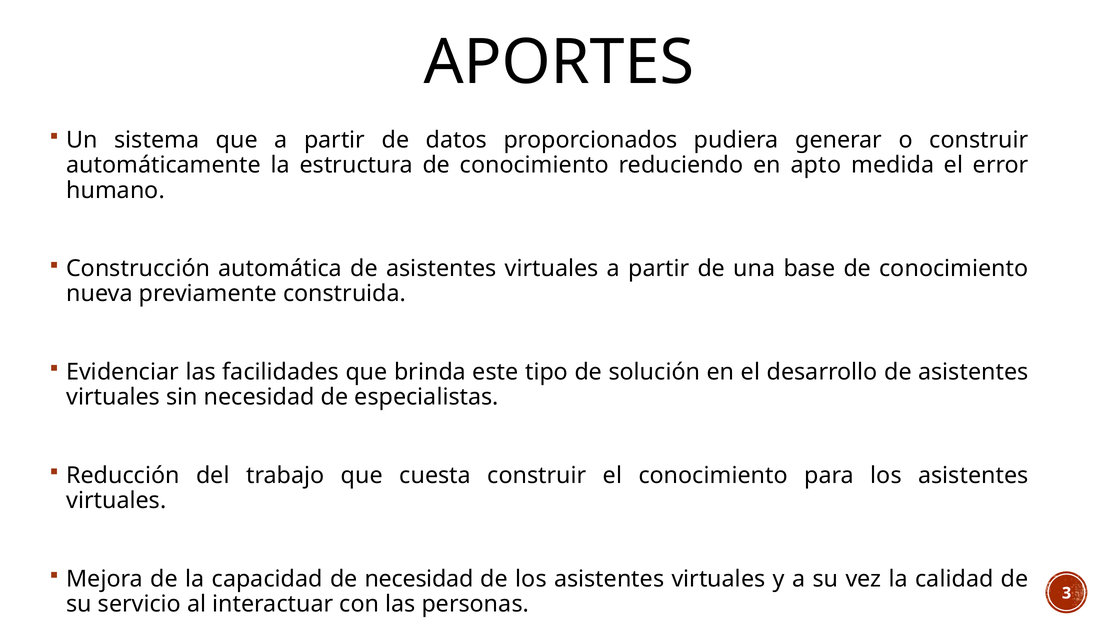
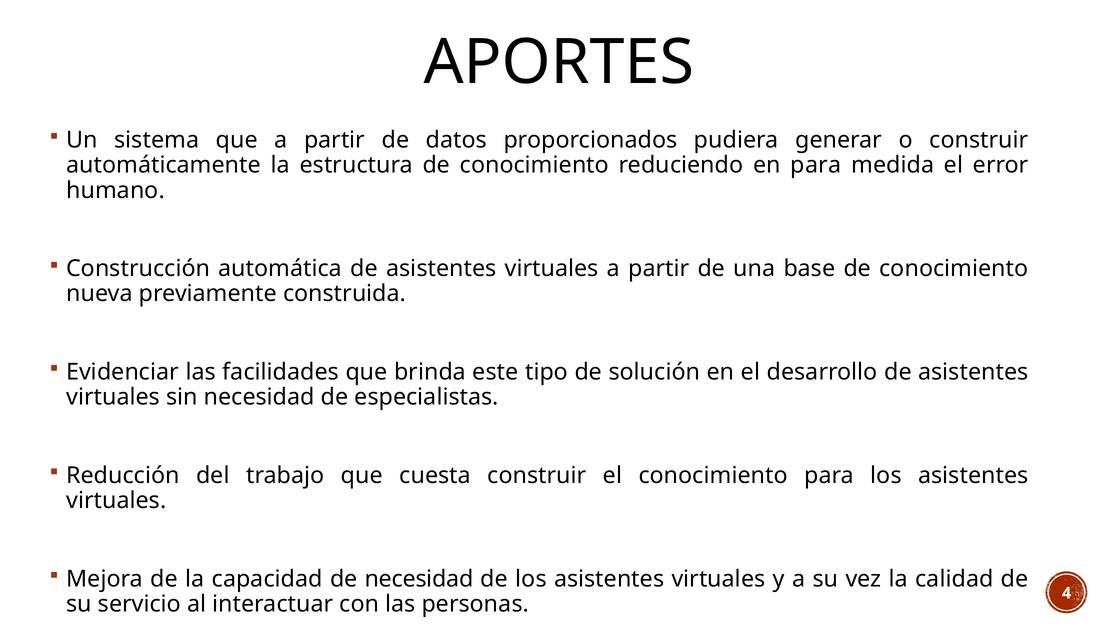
en apto: apto -> para (816, 165)
3: 3 -> 4 (1067, 593)
